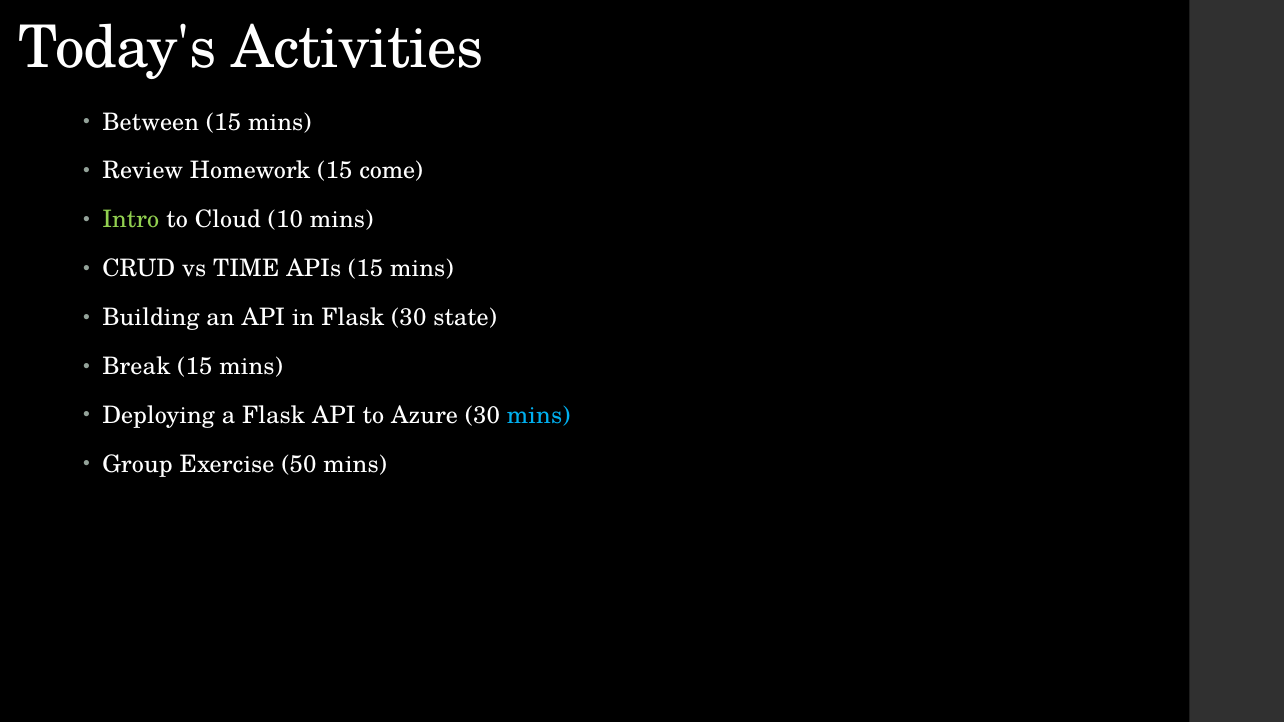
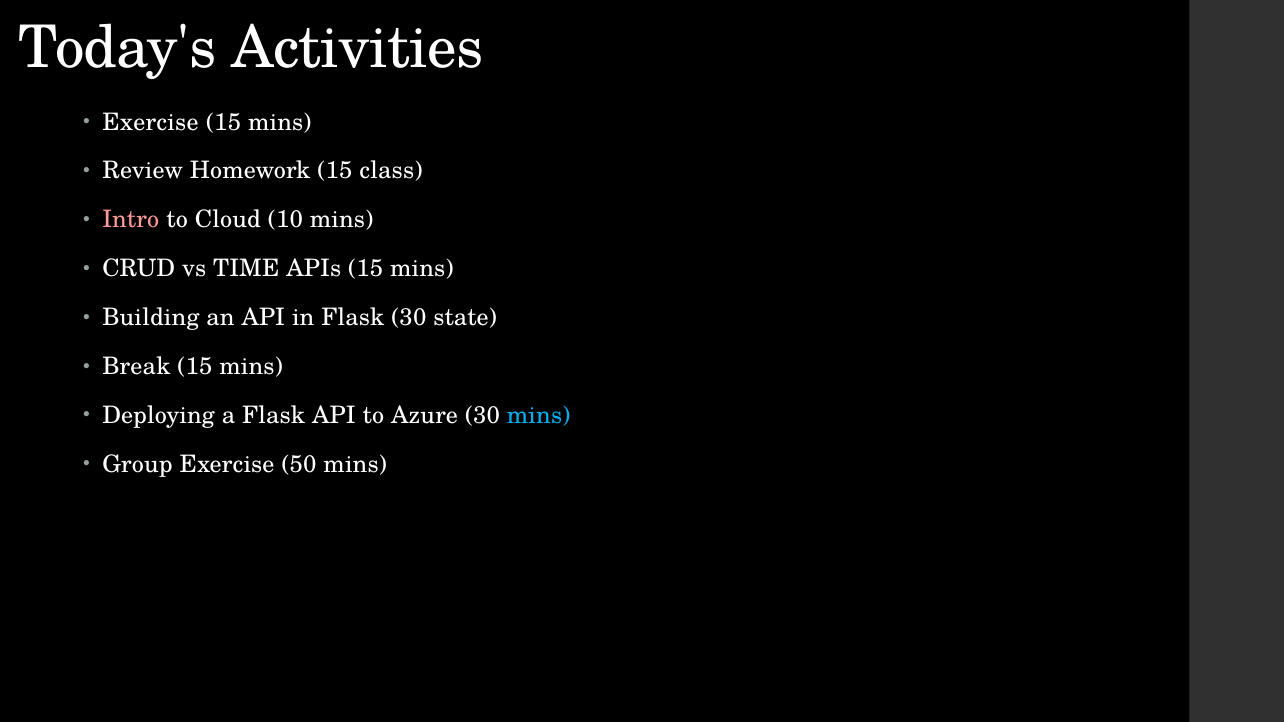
Between: Between -> Exercise (151, 122)
come: come -> class (391, 171)
Intro colour: light green -> pink (131, 220)
